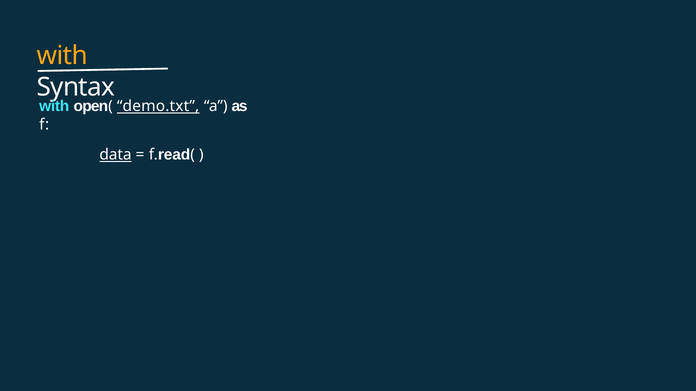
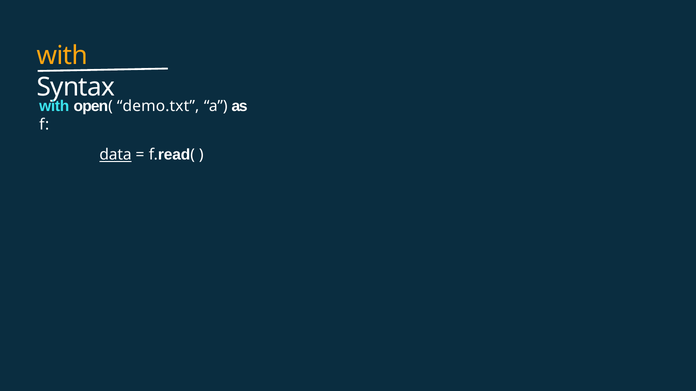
demo.txt underline: present -> none (158, 106)
